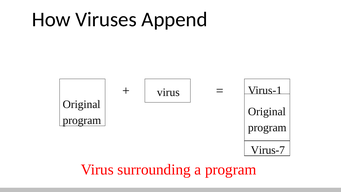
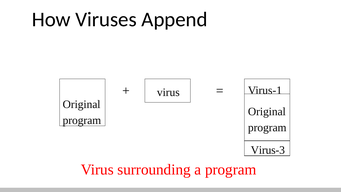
Virus-7: Virus-7 -> Virus-3 (268, 150)
